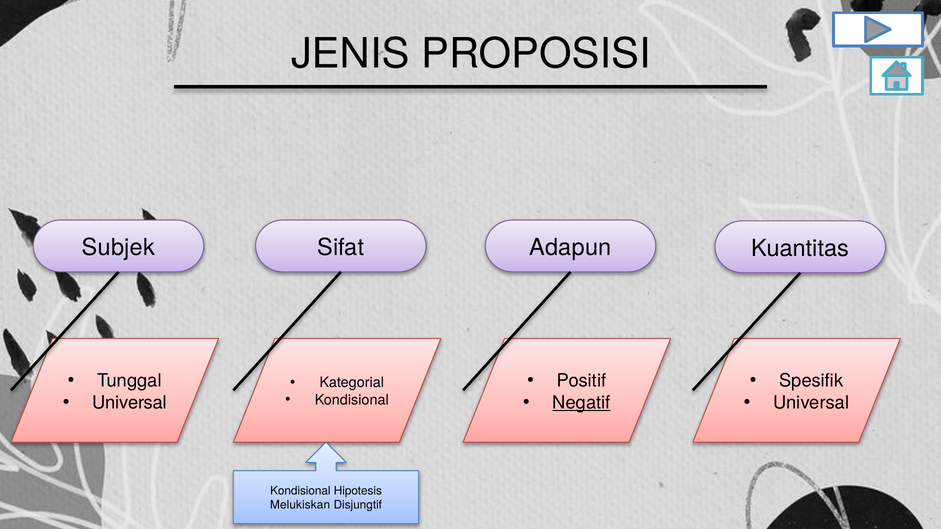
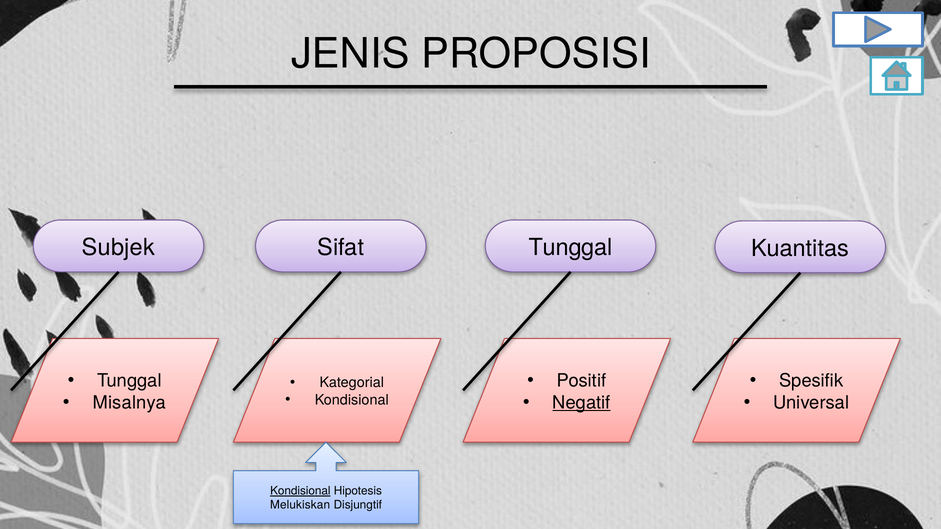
Sifat Adapun: Adapun -> Tunggal (571, 248)
Universal: Universal -> Misalnya (129, 403)
Kondisional underline: none -> present (300, 491)
